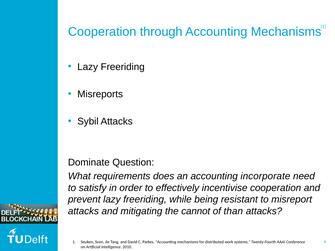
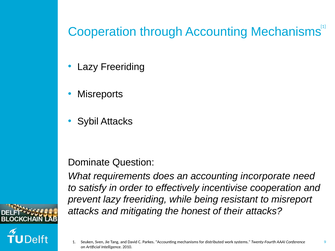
cannot: cannot -> honest (196, 211)
than: than -> their (233, 211)
